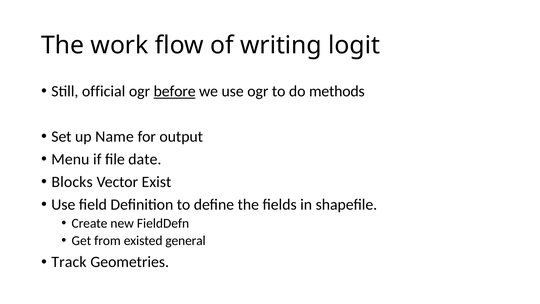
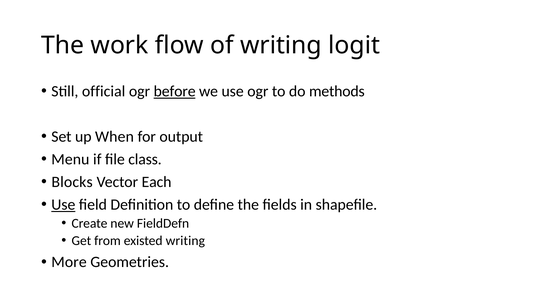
Name: Name -> When (114, 137)
date: date -> class (145, 159)
Exist: Exist -> Each (157, 182)
Use underline: none -> present (63, 205)
existed general: general -> writing (185, 241)
Track: Track -> More (69, 262)
